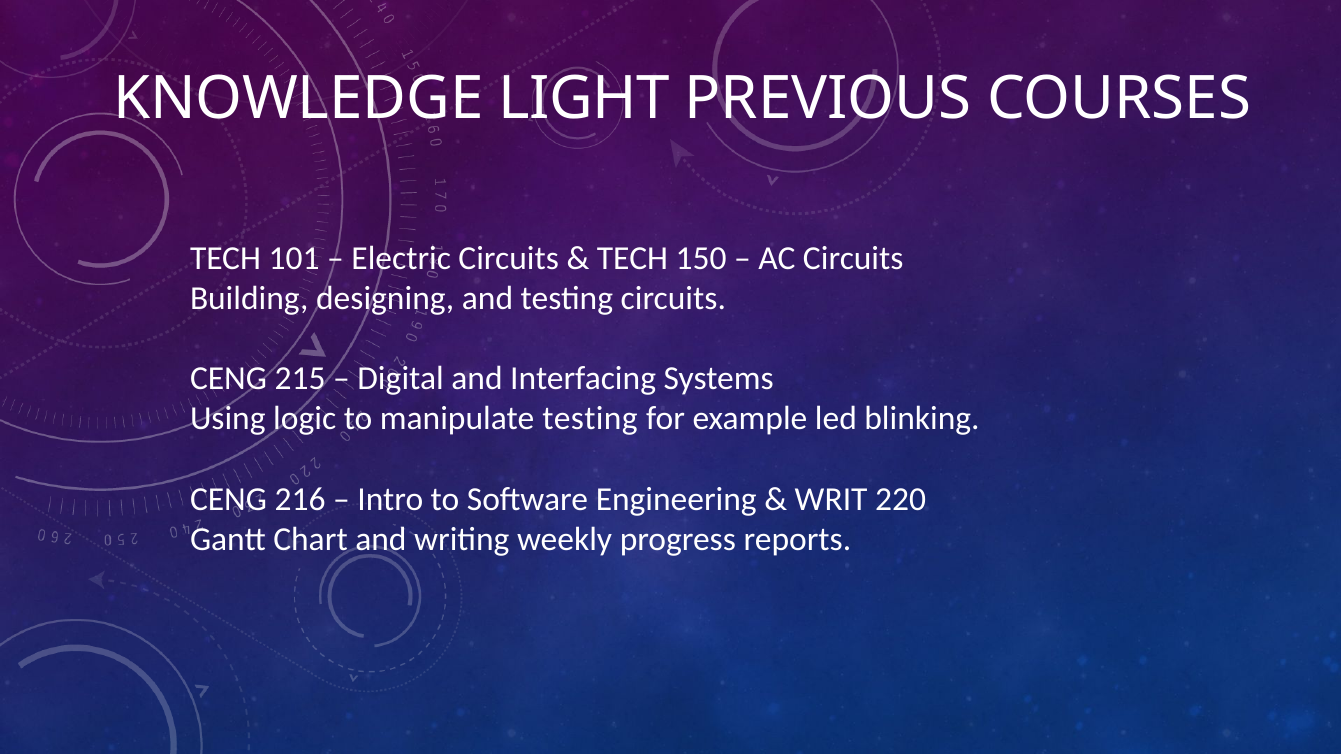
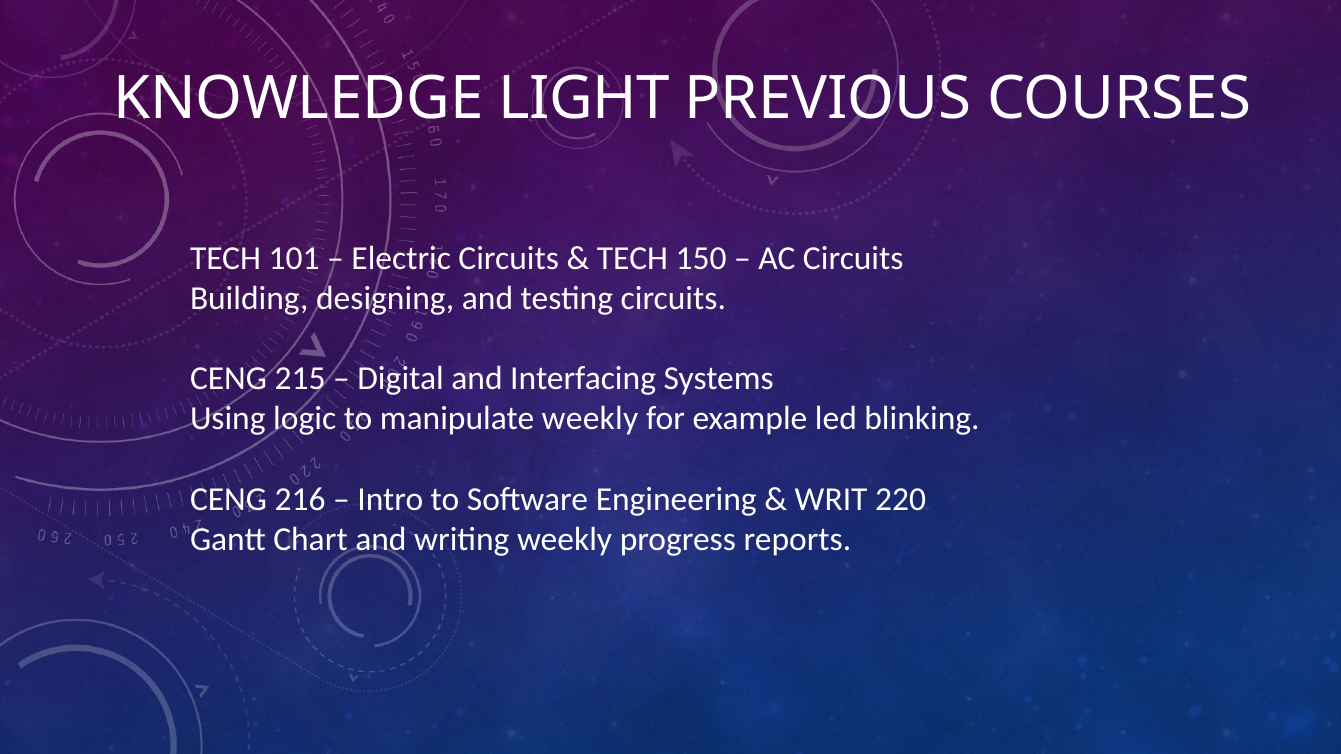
manipulate testing: testing -> weekly (590, 419)
